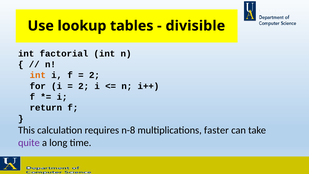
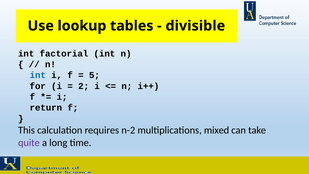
int colour: orange -> blue (38, 75)
2: 2 -> 5 (94, 75)
n-8: n-8 -> n-2 (128, 130)
faster: faster -> mixed (217, 130)
